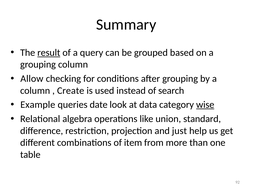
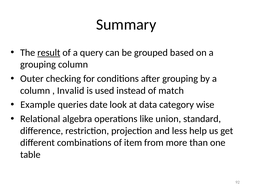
Allow: Allow -> Outer (32, 79)
Create: Create -> Invalid (71, 91)
search: search -> match (171, 91)
wise underline: present -> none (205, 105)
just: just -> less (179, 131)
